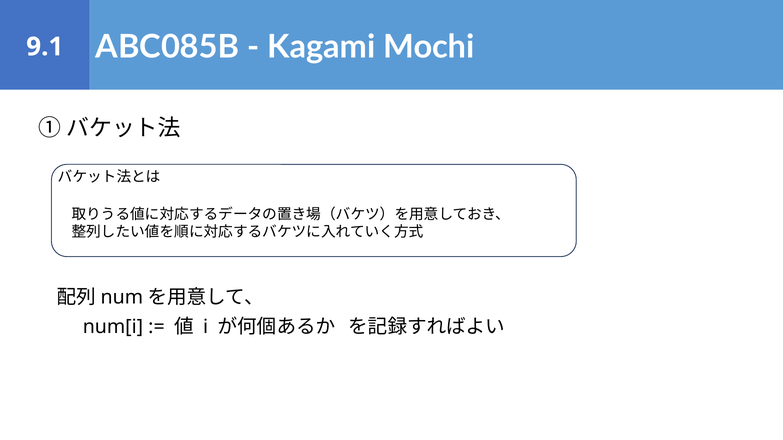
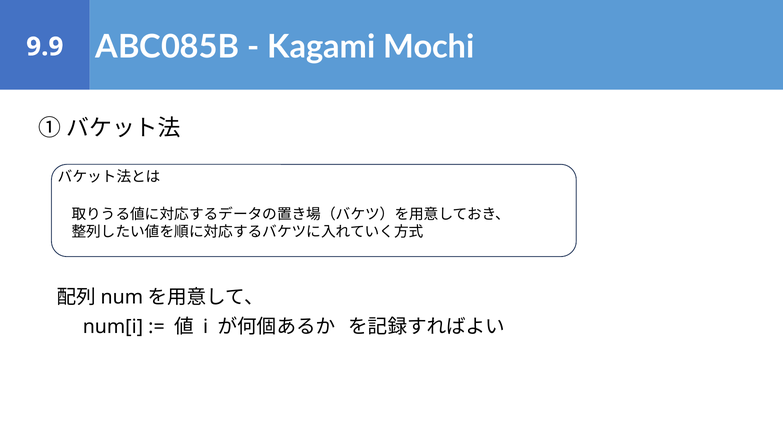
9.1: 9.1 -> 9.9 (45, 47)
